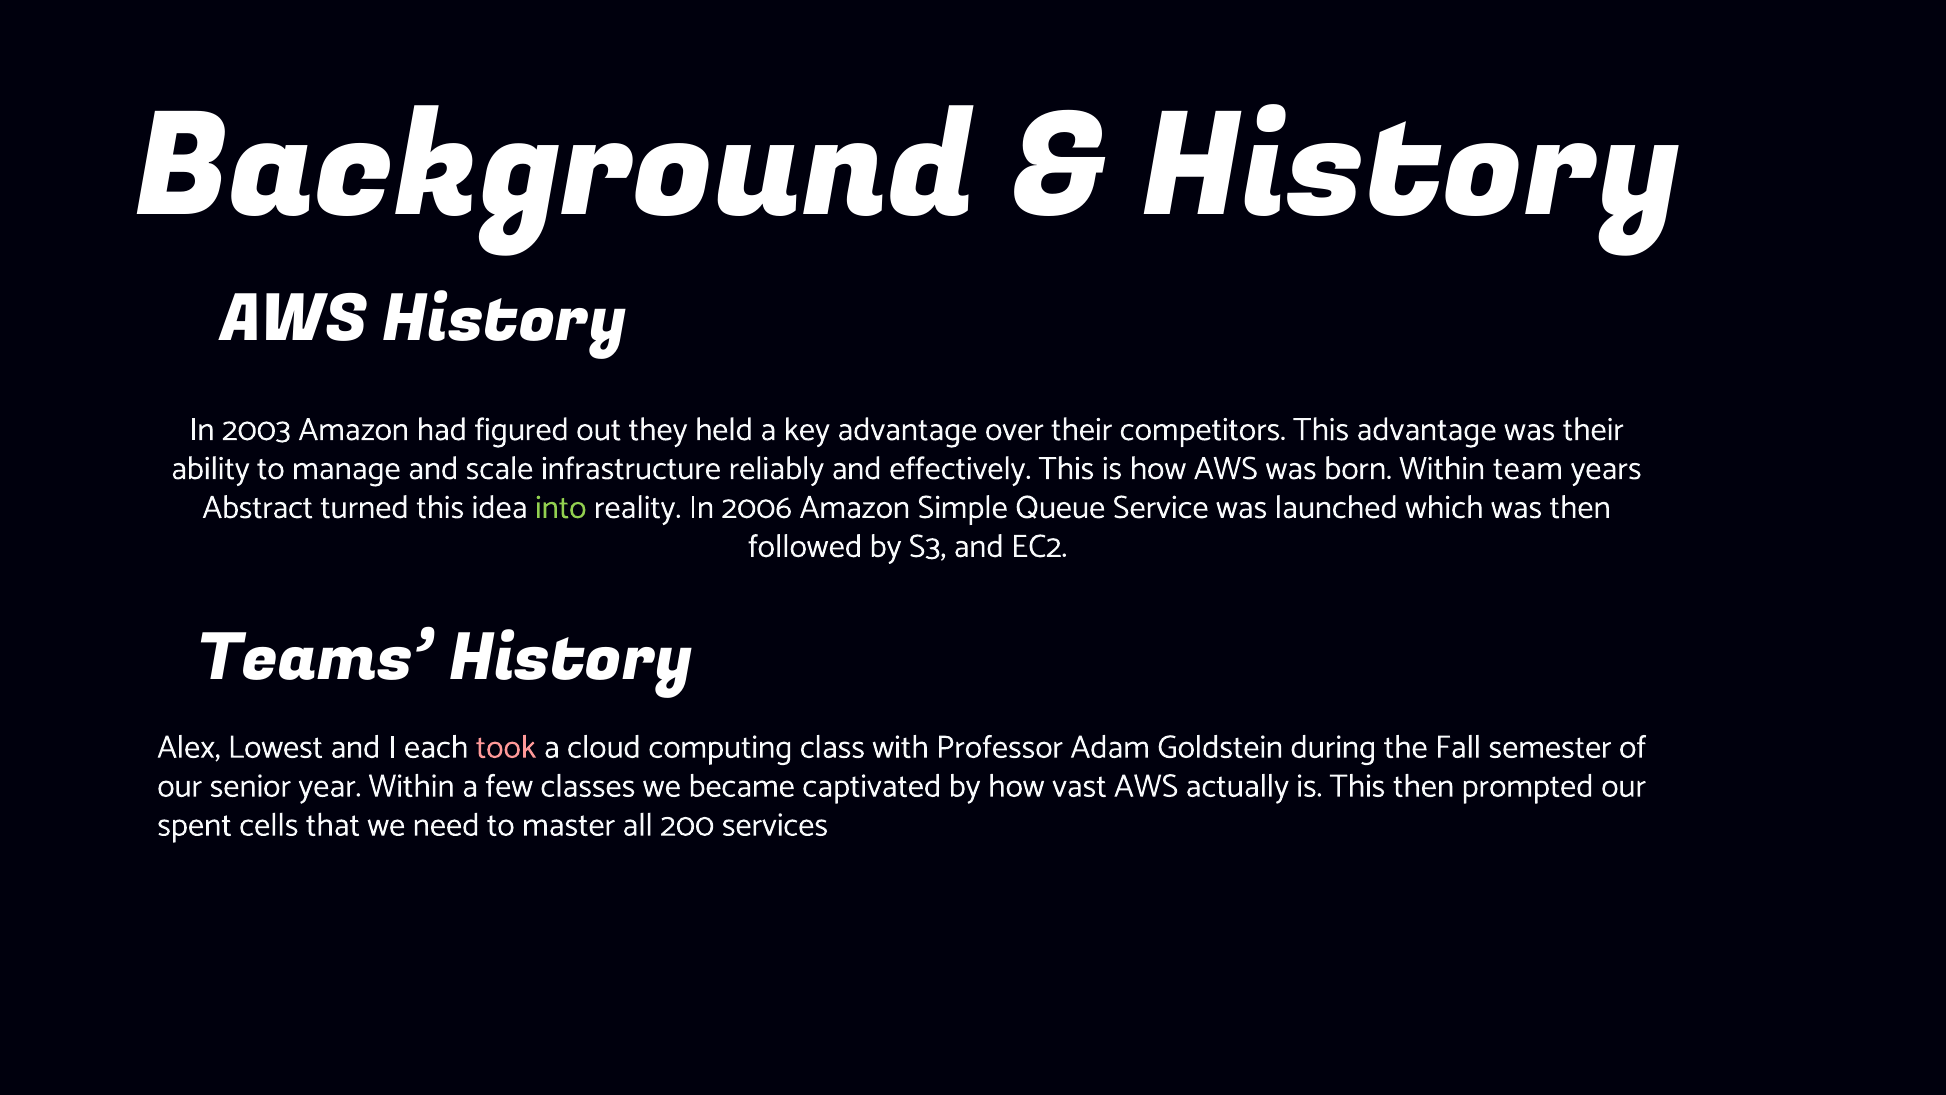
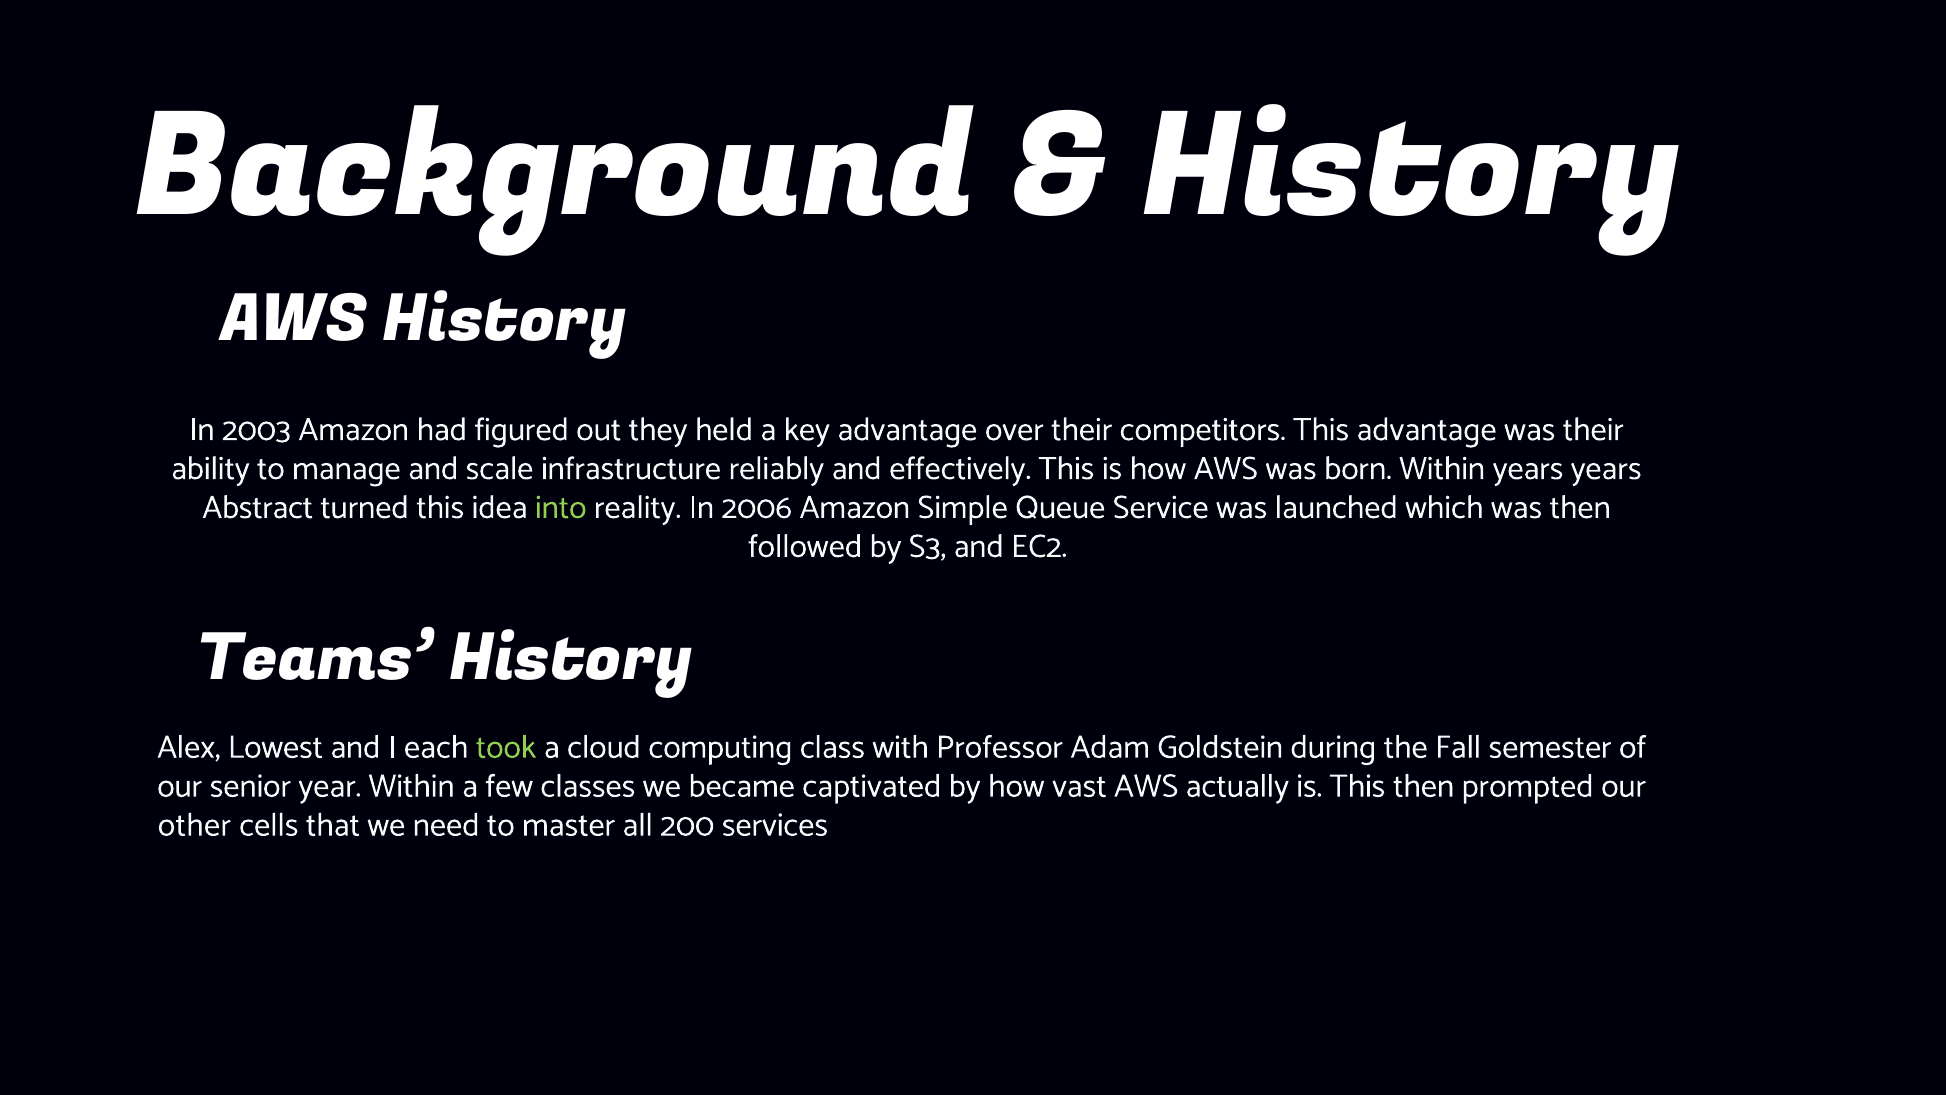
Within team: team -> years (1528, 468)
took colour: pink -> light green (506, 747)
spent: spent -> other (194, 825)
